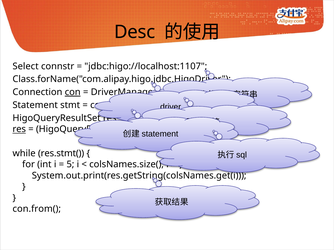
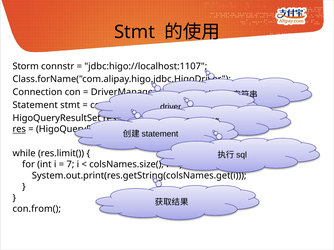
Desc: Desc -> Stmt (135, 32)
Select: Select -> Storm (26, 66)
con underline: present -> none (73, 92)
res.stmt(: res.stmt( -> res.limit( (61, 154)
5: 5 -> 7 (70, 165)
